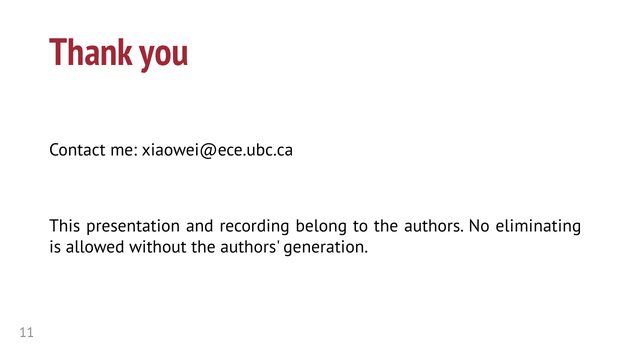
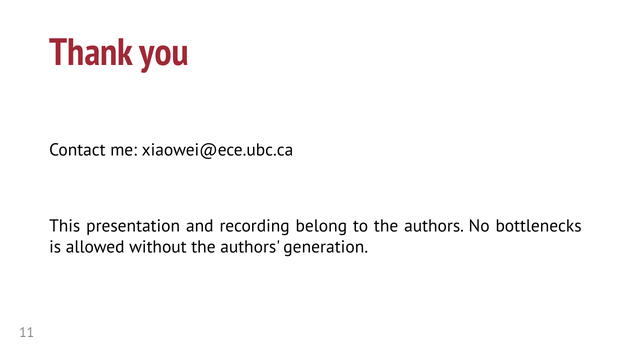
eliminating: eliminating -> bottlenecks (539, 226)
